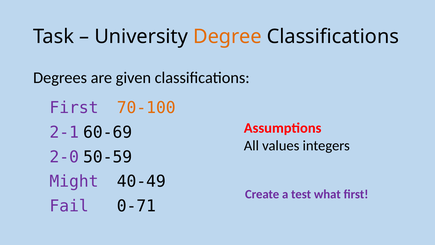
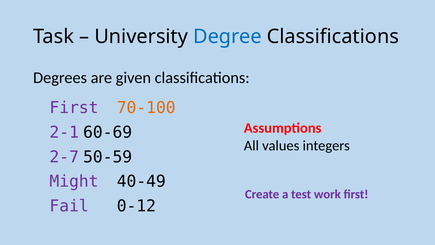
Degree colour: orange -> blue (227, 37)
2-0: 2-0 -> 2-7 (64, 157)
what: what -> work (327, 194)
0-71: 0-71 -> 0-12 (136, 206)
